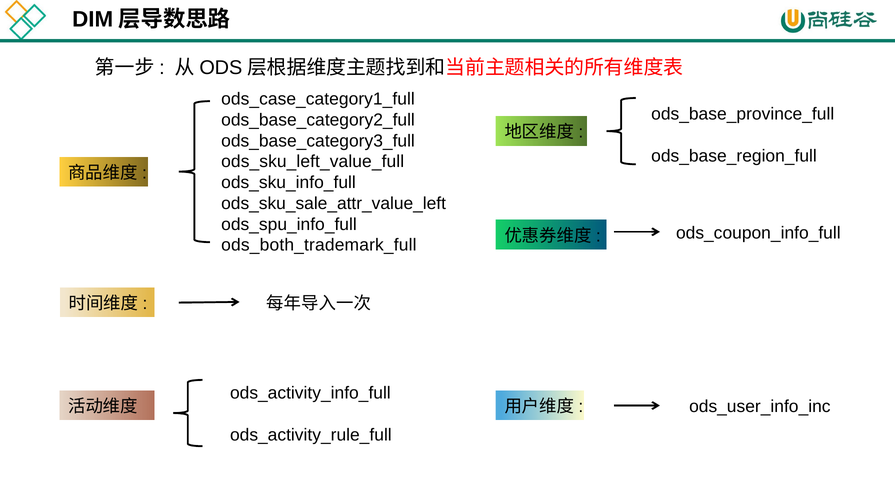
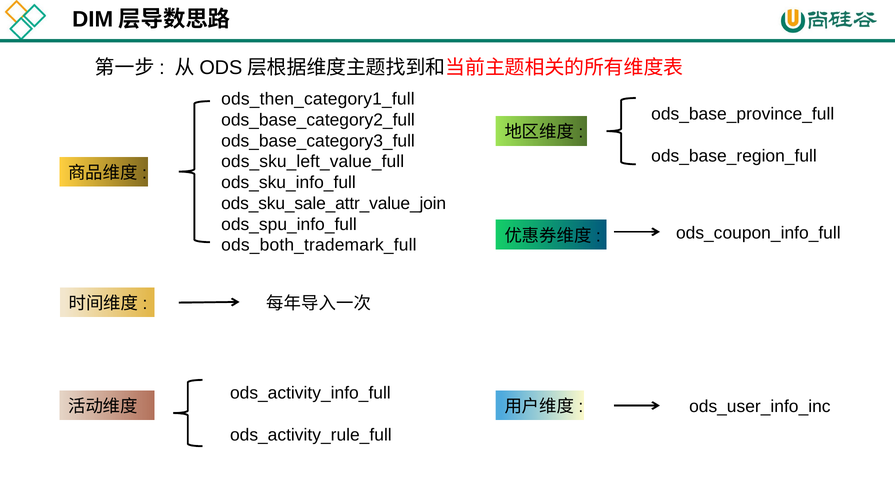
ods_case_category1_full: ods_case_category1_full -> ods_then_category1_full (318, 99)
ods_sku_sale_attr_value_left: ods_sku_sale_attr_value_left -> ods_sku_sale_attr_value_join (334, 204)
